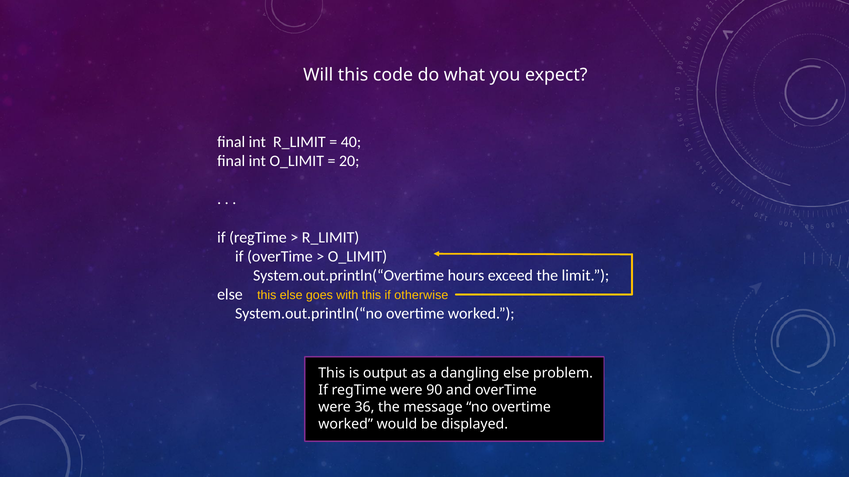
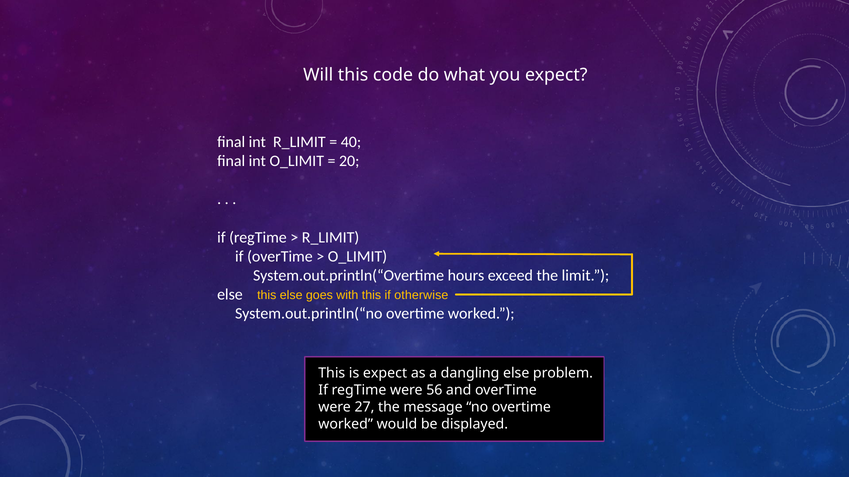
is output: output -> expect (385, 373)
90: 90 -> 56 (434, 390)
36: 36 -> 27 (364, 407)
